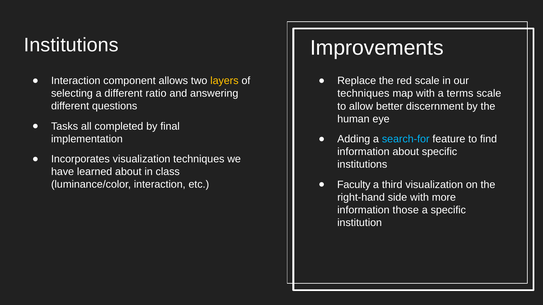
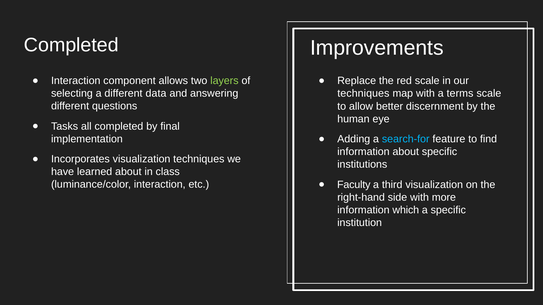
Institutions: Institutions -> Completed (71, 45)
layers colour: yellow -> light green (224, 81)
ratio: ratio -> data (156, 94)
those: those -> which (406, 210)
